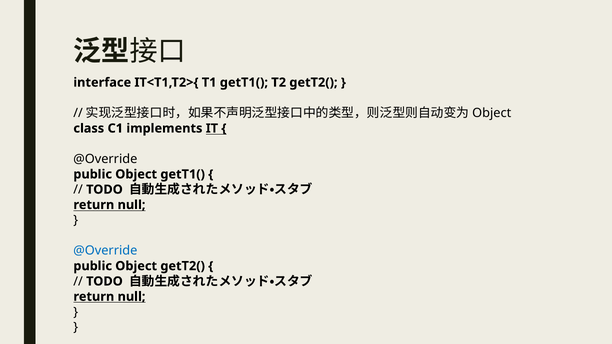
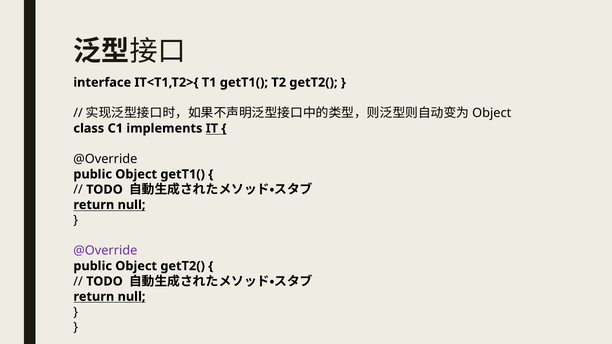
@Override colour: blue -> purple (105, 251)
